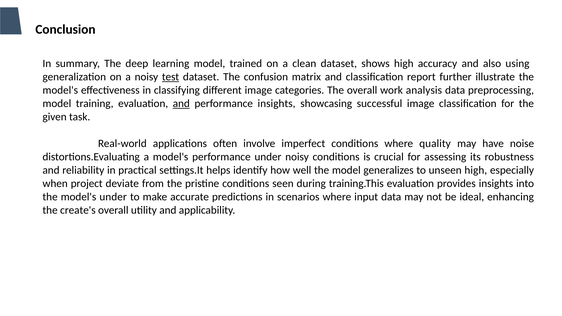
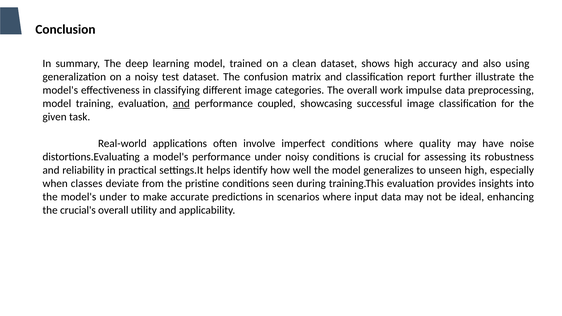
test underline: present -> none (171, 77)
analysis: analysis -> impulse (424, 90)
performance insights: insights -> coupled (277, 104)
project: project -> classes (87, 184)
create's: create's -> crucial's (78, 210)
